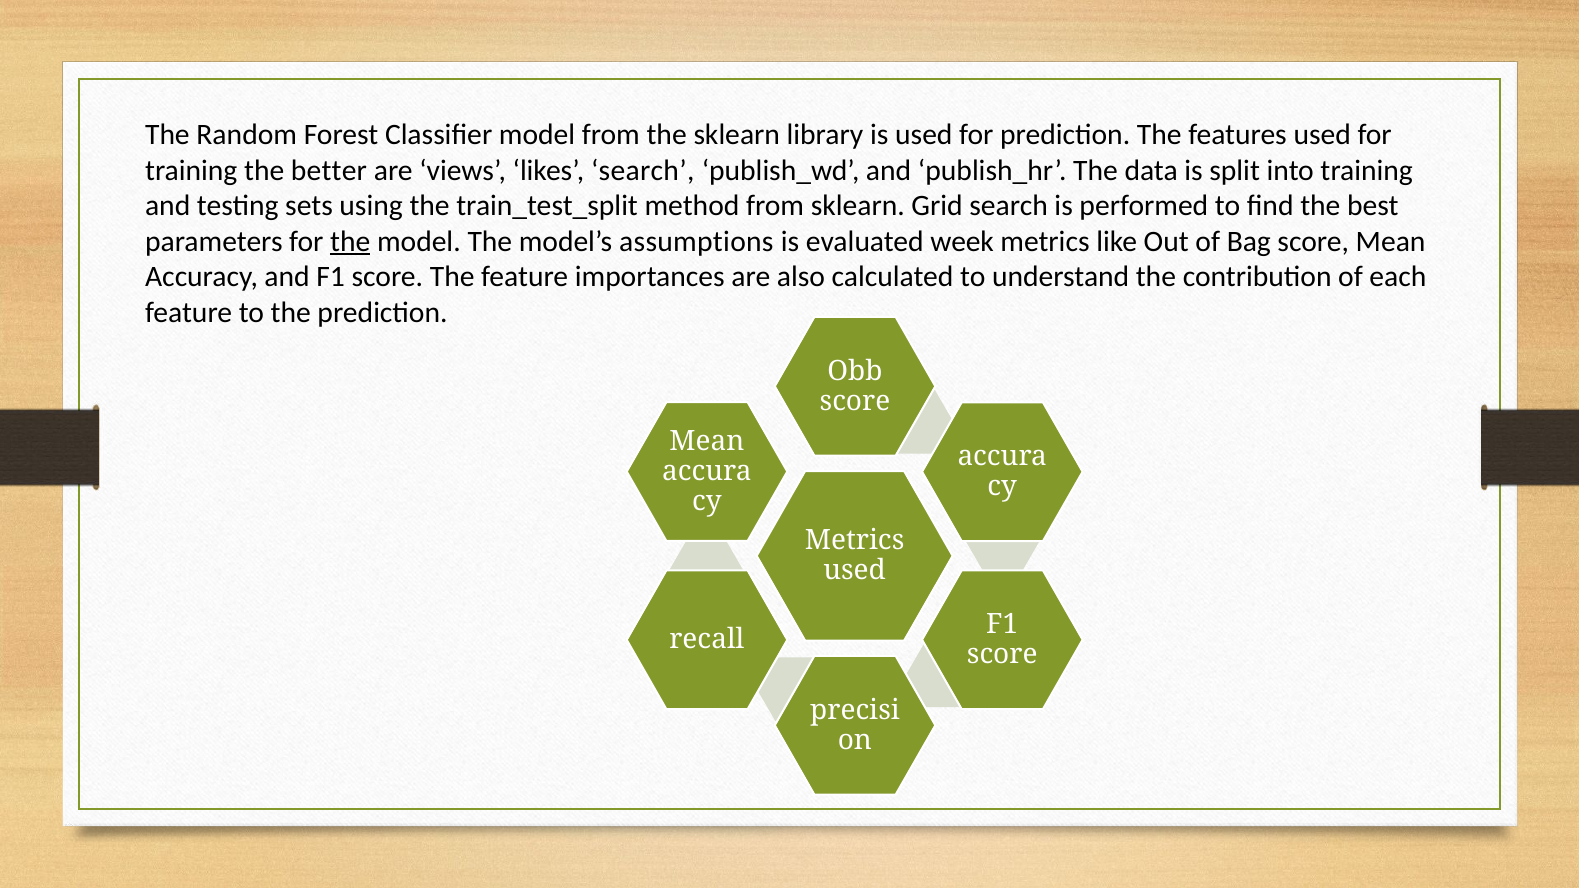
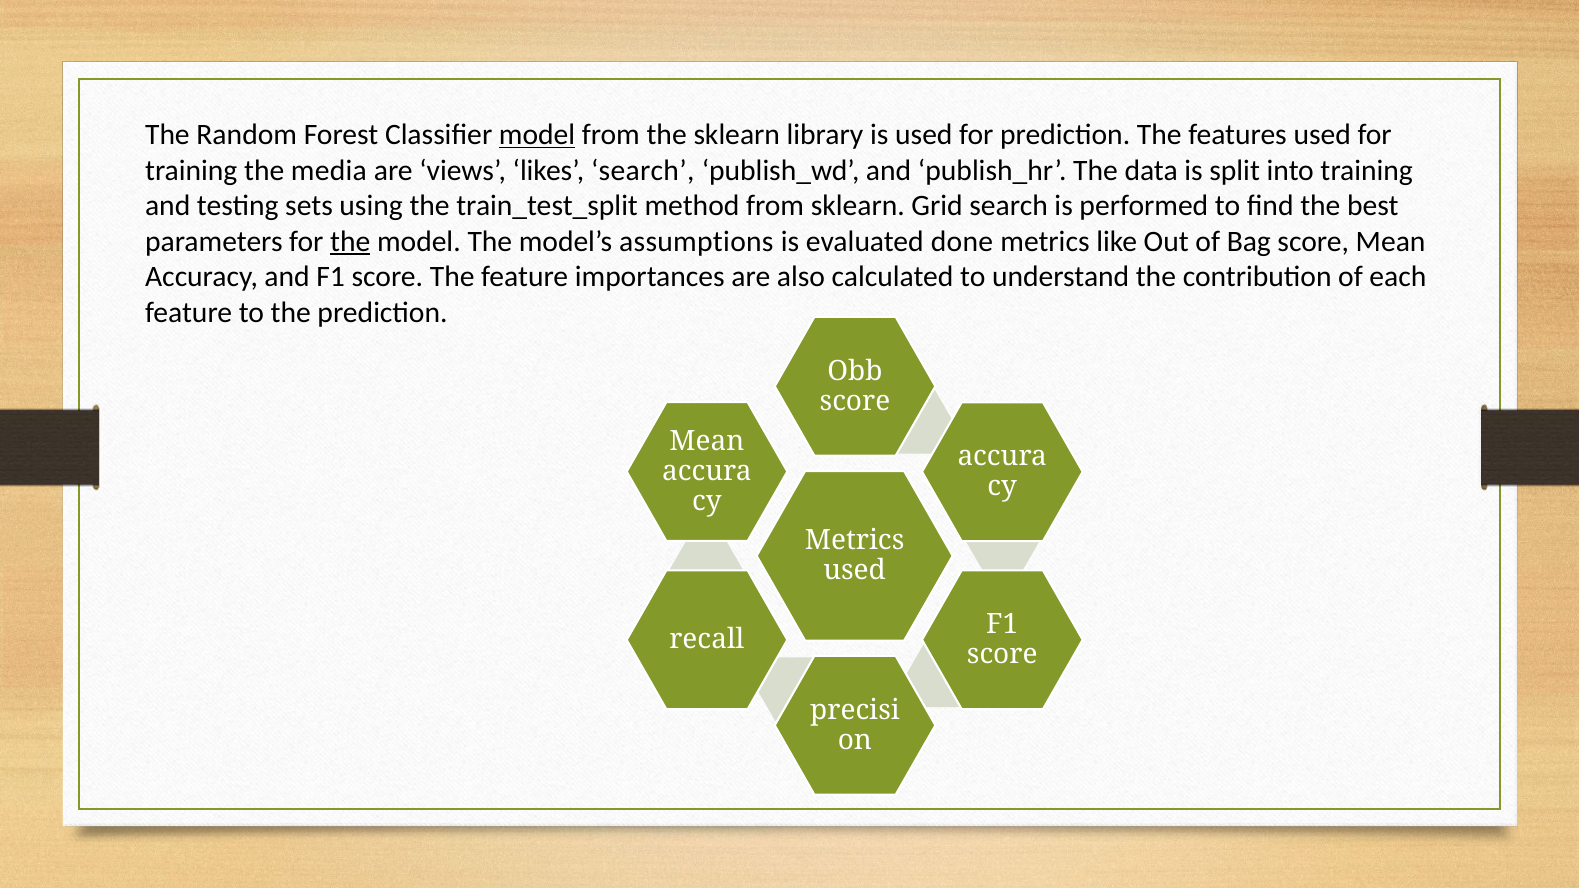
model underline: none -> present (537, 135)
better: better -> media (329, 170)
week: week -> done (962, 241)
